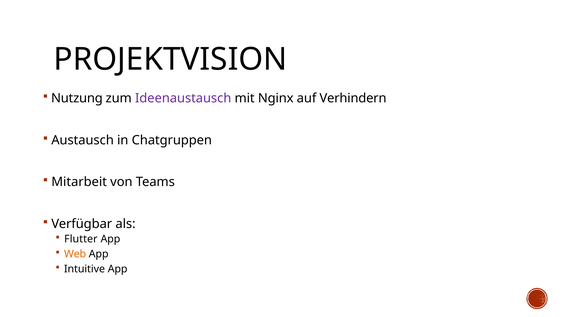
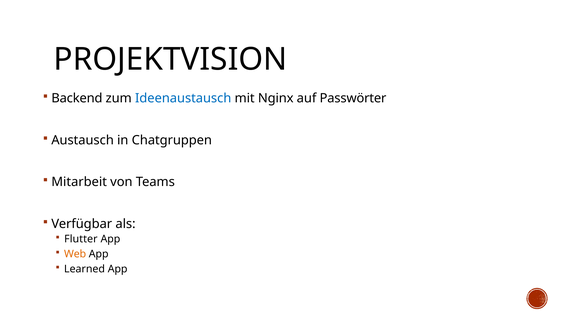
Nutzung: Nutzung -> Backend (77, 98)
Ideenaustausch colour: purple -> blue (183, 98)
Verhindern: Verhindern -> Passwörter (353, 98)
Intuitive: Intuitive -> Learned (84, 269)
